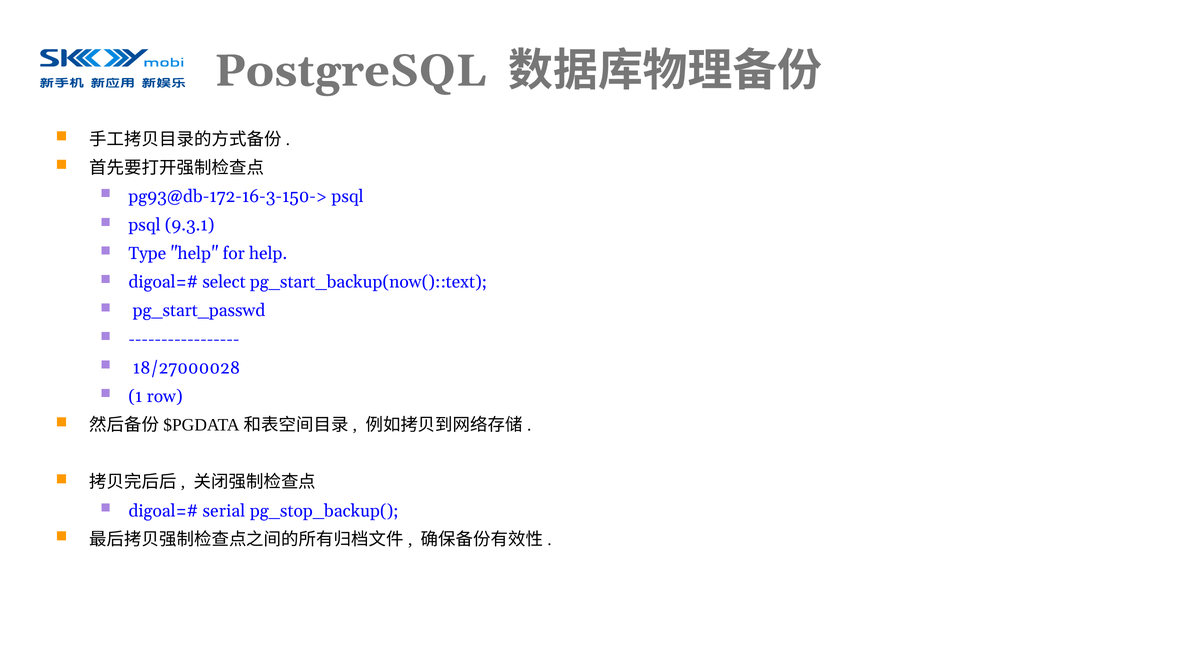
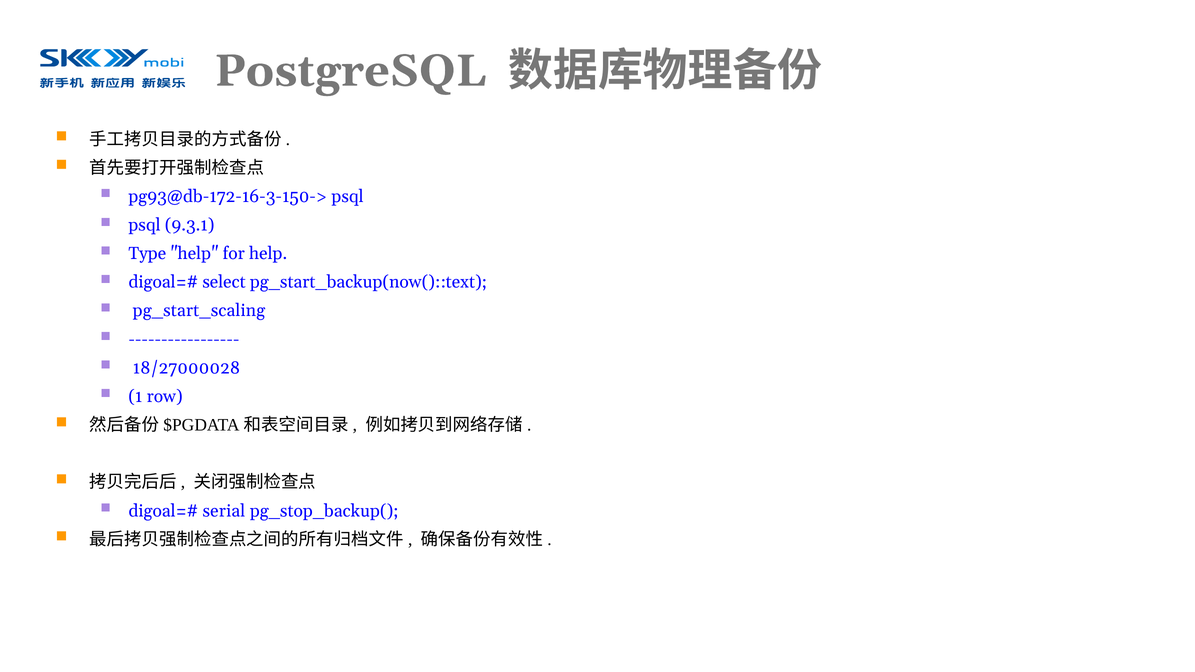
pg_start_passwd: pg_start_passwd -> pg_start_scaling (199, 311)
